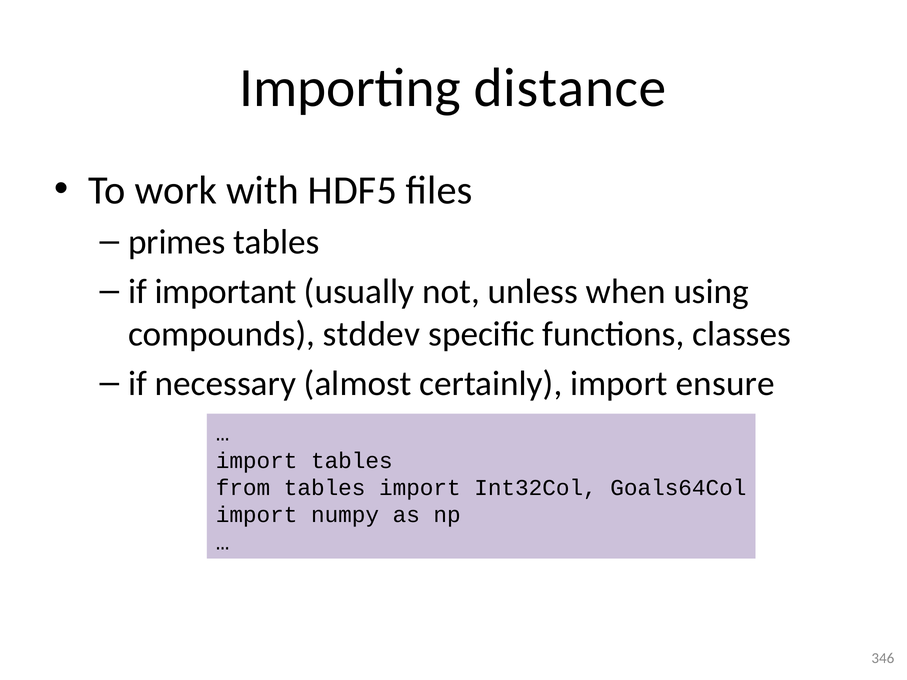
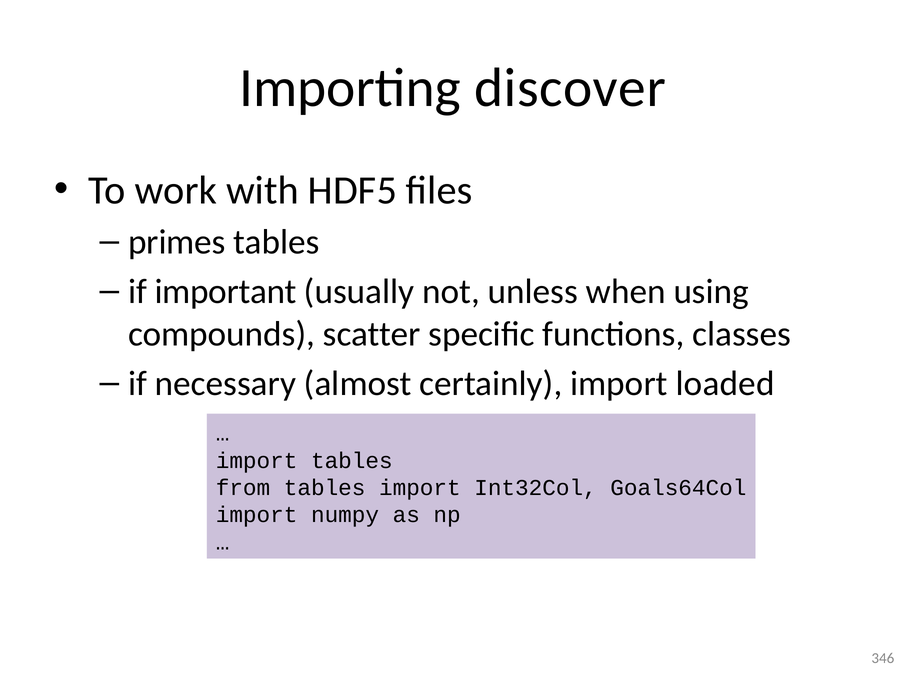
distance: distance -> discover (570, 88)
stddev: stddev -> scatter (372, 334)
ensure: ensure -> loaded (725, 384)
